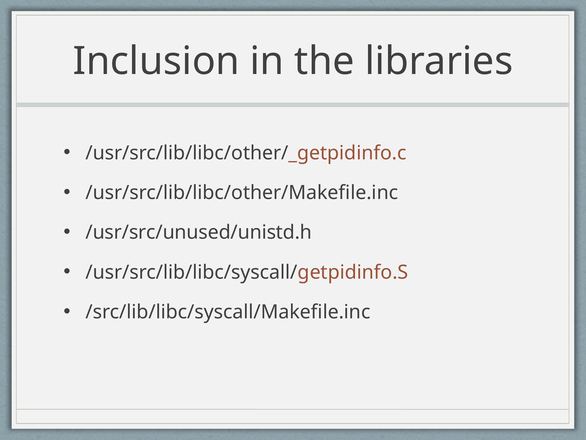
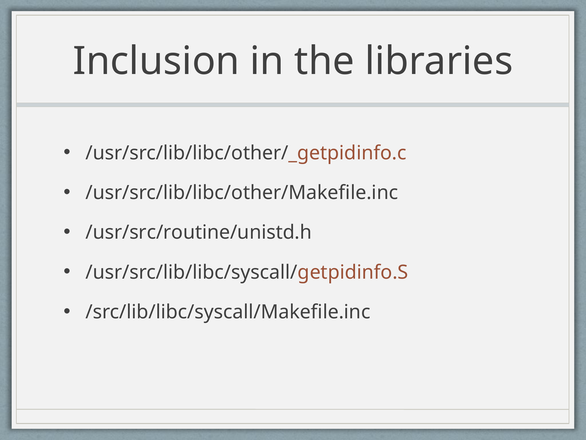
/usr/src/unused/unistd.h: /usr/src/unused/unistd.h -> /usr/src/routine/unistd.h (199, 232)
